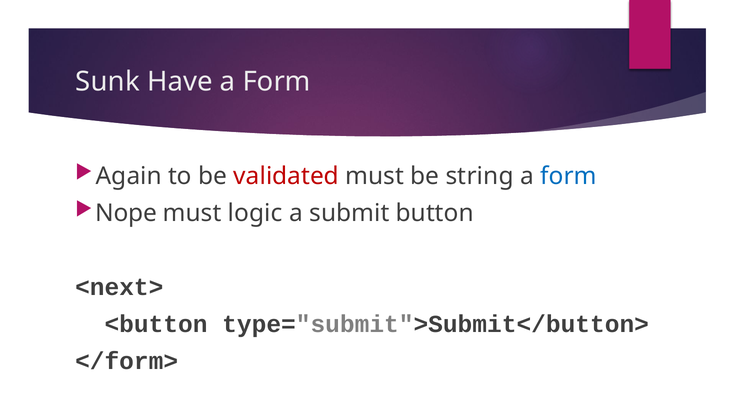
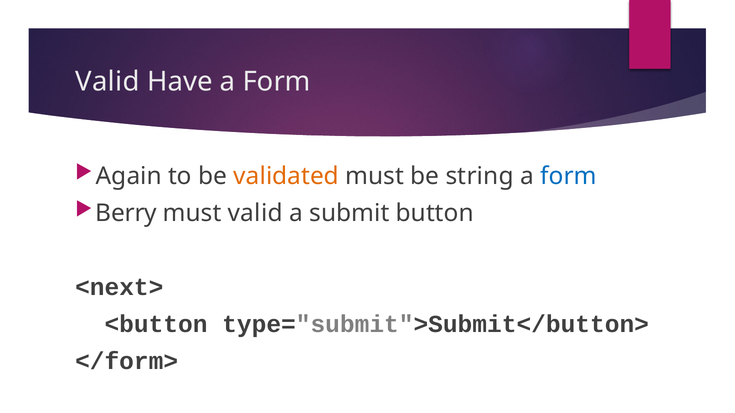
Sunk: Sunk -> Valid (108, 82)
validated colour: red -> orange (286, 176)
Nope: Nope -> Berry (126, 213)
must logic: logic -> valid (255, 213)
